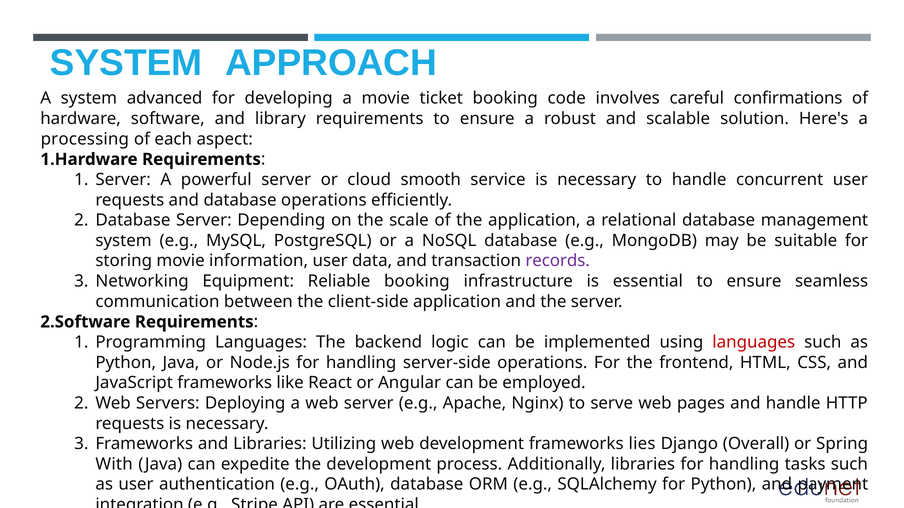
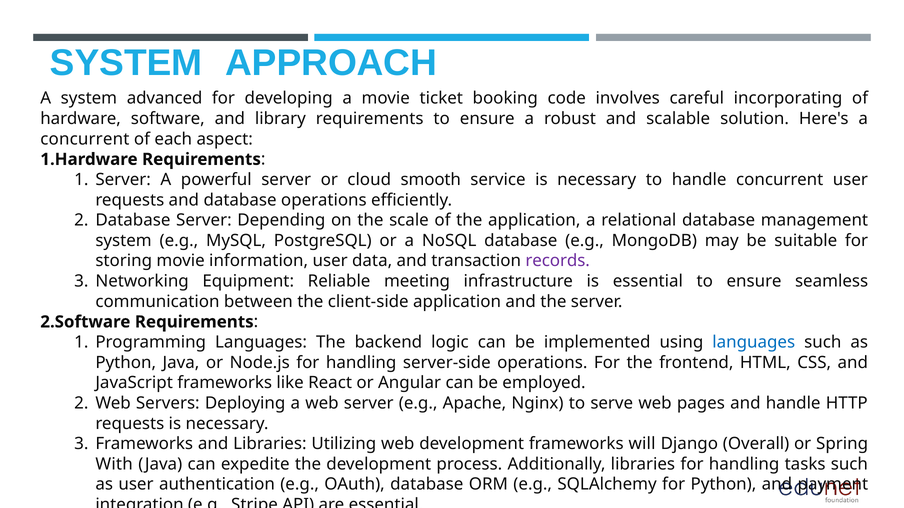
confirmations: confirmations -> incorporating (788, 98)
processing: processing -> concurrent (85, 139)
Reliable booking: booking -> meeting (417, 281)
languages colour: red -> blue (754, 343)
lies: lies -> will (642, 444)
